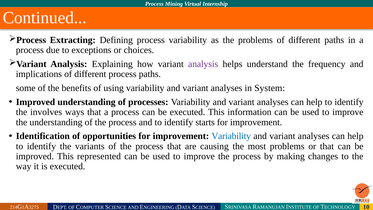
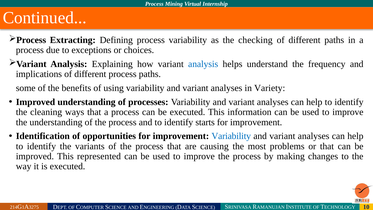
the problems: problems -> checking (255, 40)
analysis colour: purple -> blue (203, 64)
System: System -> Variety (270, 88)
involves: involves -> cleaning (46, 112)
